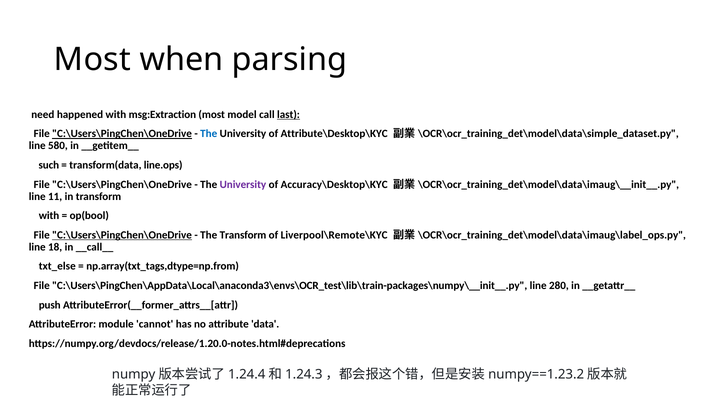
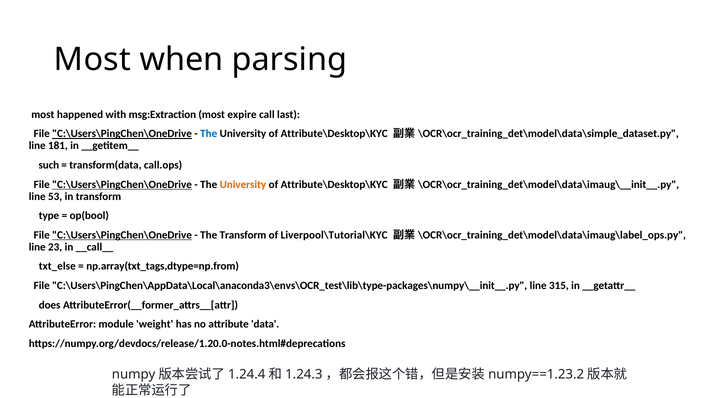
need: need -> most (43, 115)
model: model -> expire (242, 115)
last underline: present -> none (289, 115)
580: 580 -> 181 (58, 146)
line.ops: line.ops -> call.ops (163, 165)
C:\Users\PingChen\OneDrive underline: none -> present (122, 185)
University colour: purple -> orange (243, 185)
Accuracy\Desktop\KYC: Accuracy\Desktop\KYC -> Attribute\Desktop\KYC (334, 185)
11: 11 -> 53 (55, 196)
with: with -> type (49, 216)
Liverpool\Remote\KYC: Liverpool\Remote\KYC -> Liverpool\Tutorial\KYC (334, 235)
18: 18 -> 23 (55, 247)
C:\Users\PingChen\AppData\Local\anaconda3\envs\OCR_test\lib\train-packages\numpy\__init__.py: C:\Users\PingChen\AppData\Local\anaconda3\envs\OCR_test\lib\train-packages\numpy\__init__.py -> C:\Users\PingChen\AppData\Local\anaconda3\envs\OCR_test\lib\type-packages\numpy\__init__.py (290, 286)
280: 280 -> 315 (559, 286)
push: push -> does (50, 305)
cannot: cannot -> weight (155, 324)
